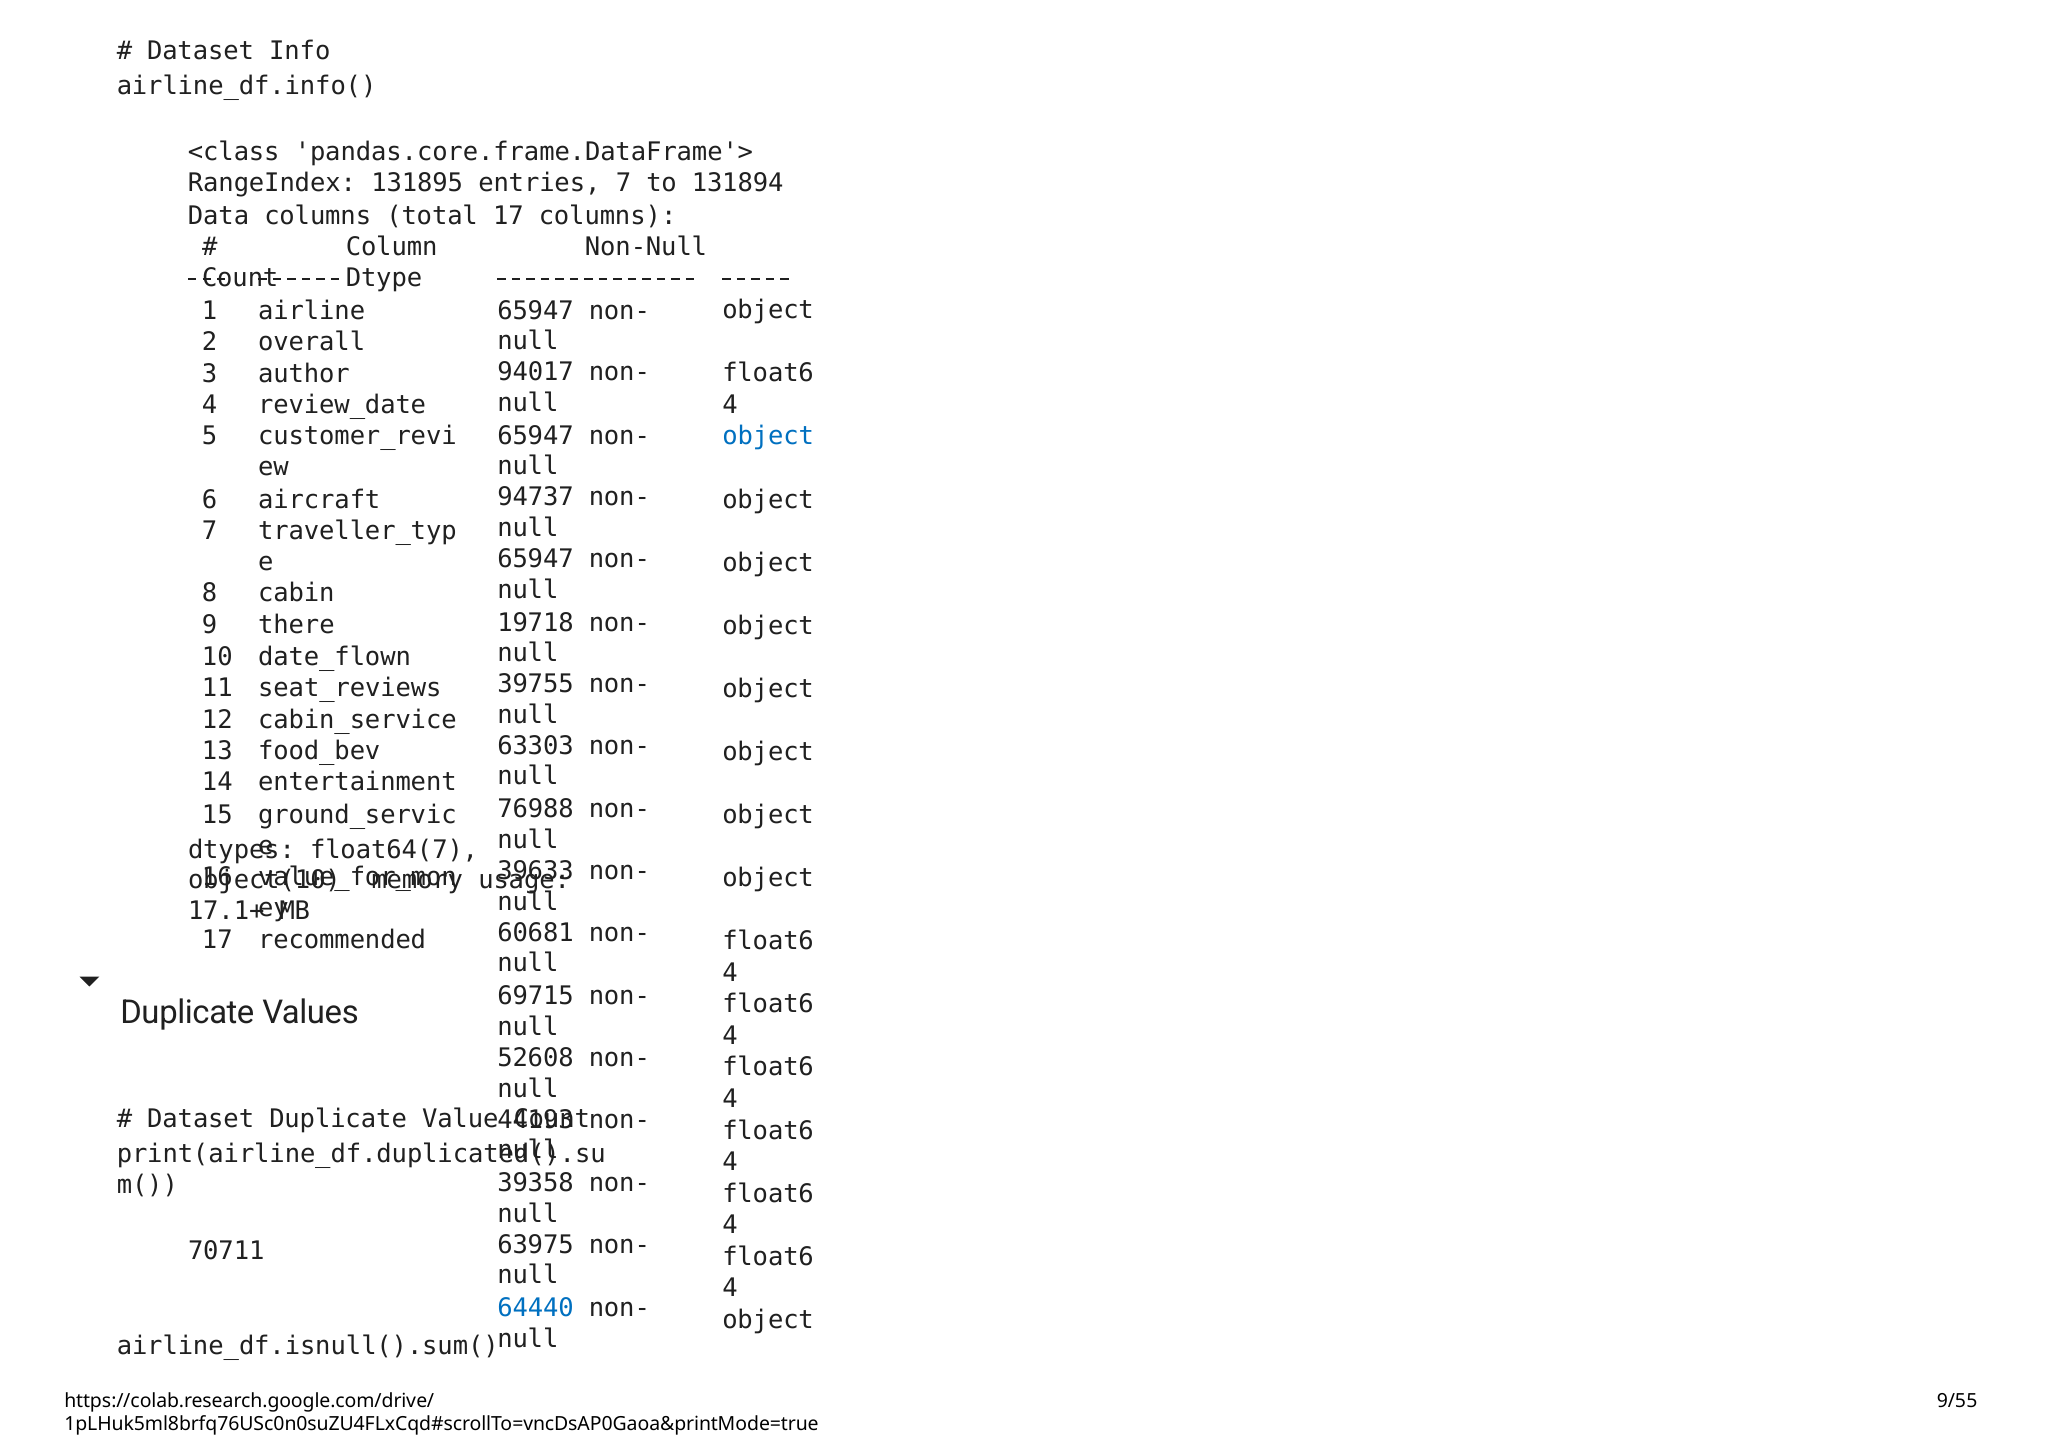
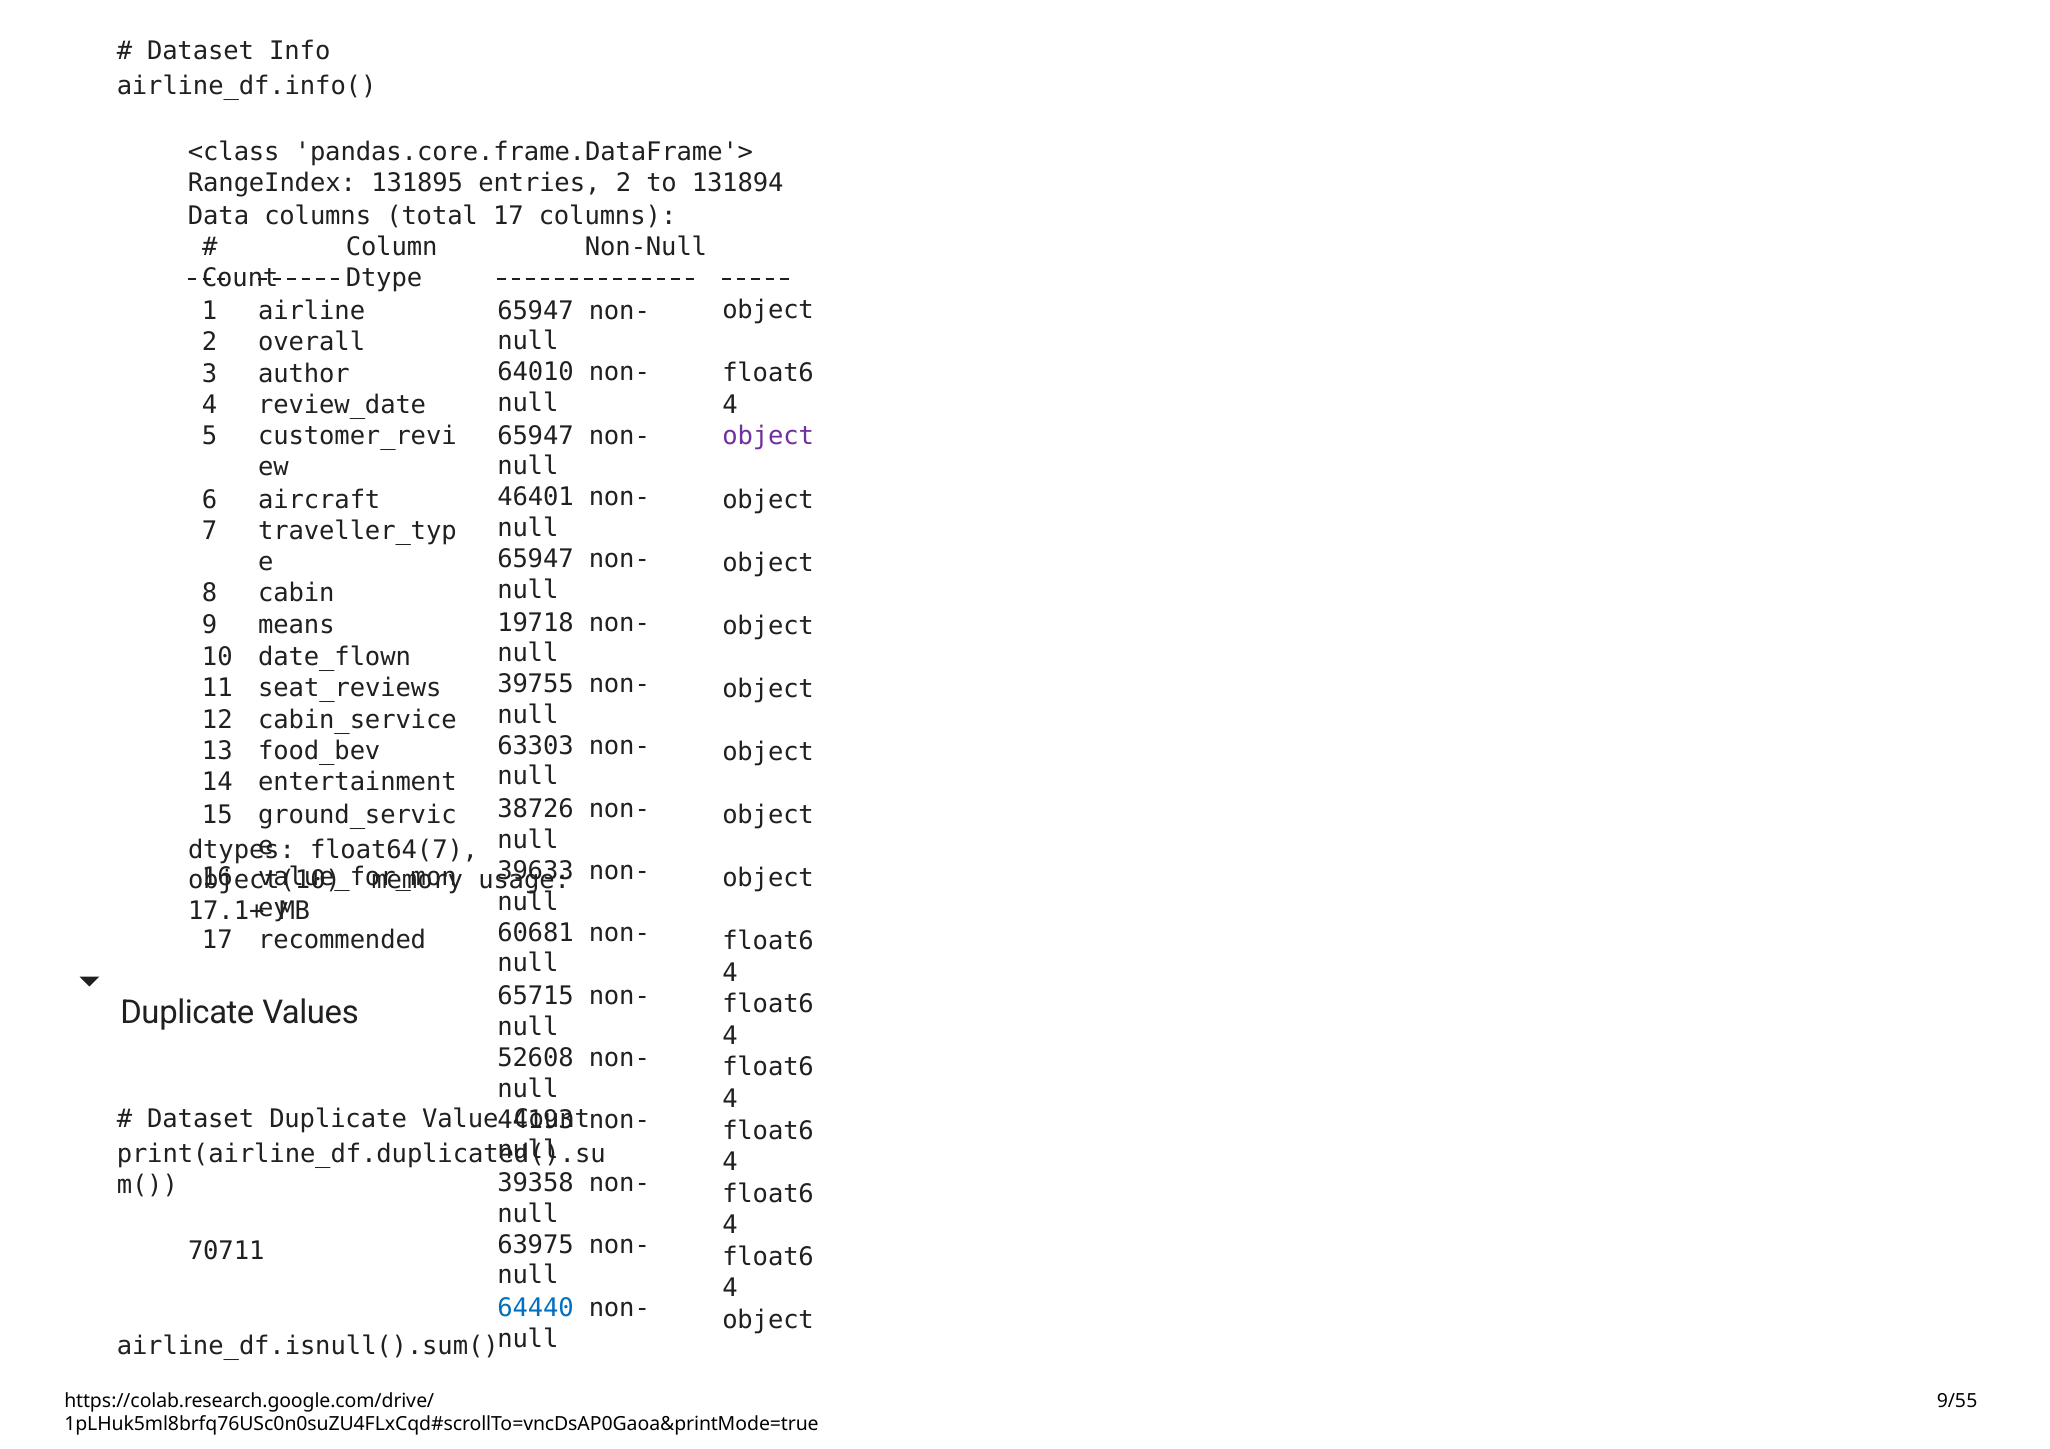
entries 7: 7 -> 2 (624, 183)
94017: 94017 -> 64010 (536, 372)
object colour: blue -> purple (768, 436)
94737: 94737 -> 46401 (536, 497)
there: there -> means (296, 625)
76988: 76988 -> 38726 (536, 809)
69715: 69715 -> 65715 (536, 996)
